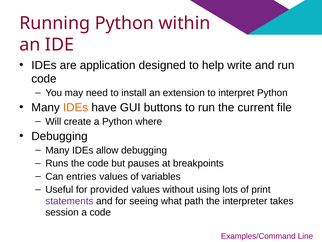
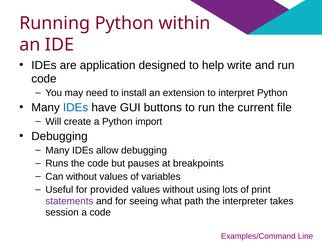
IDEs colour: orange -> blue (76, 107)
where: where -> import (149, 121)
Can entries: entries -> without (81, 176)
